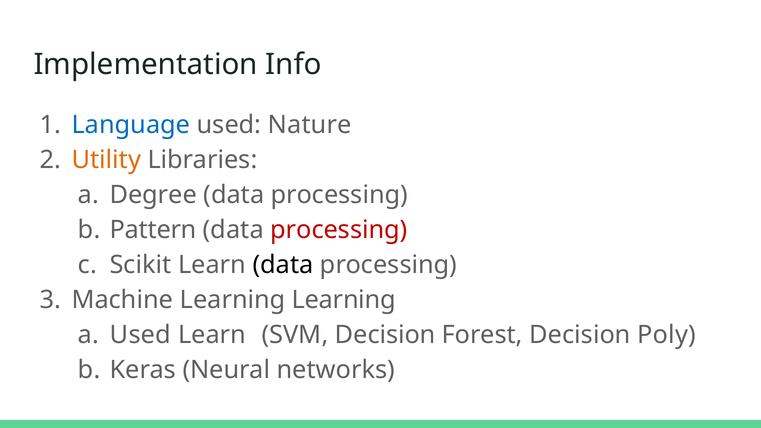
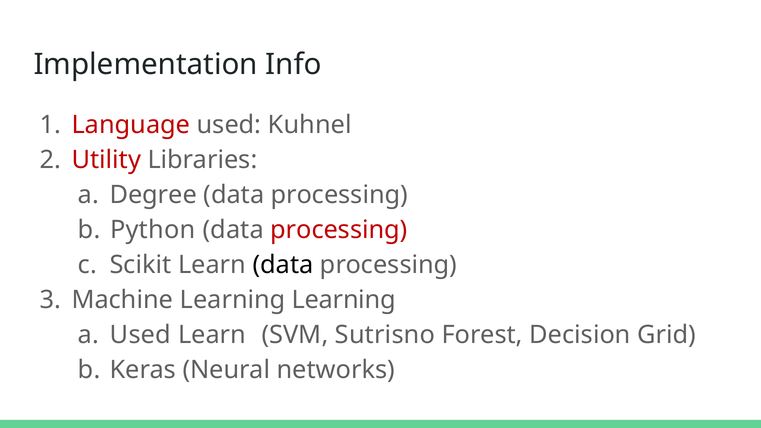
Language colour: blue -> red (131, 125)
Nature: Nature -> Kuhnel (310, 125)
Utility colour: orange -> red (106, 160)
Pattern: Pattern -> Python (153, 230)
SVM Decision: Decision -> Sutrisno (385, 335)
Poly: Poly -> Grid (667, 335)
